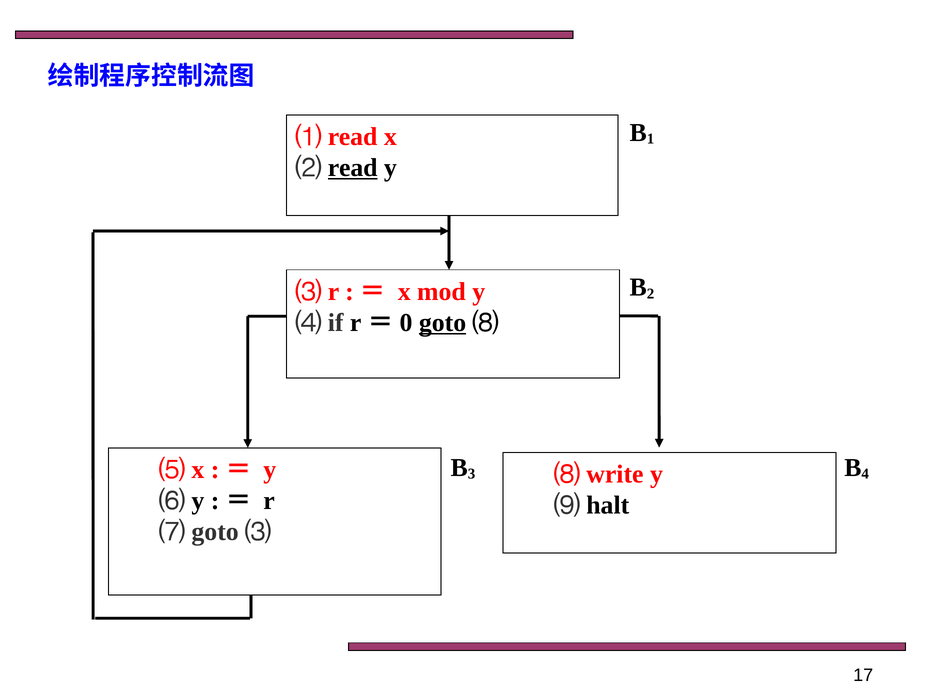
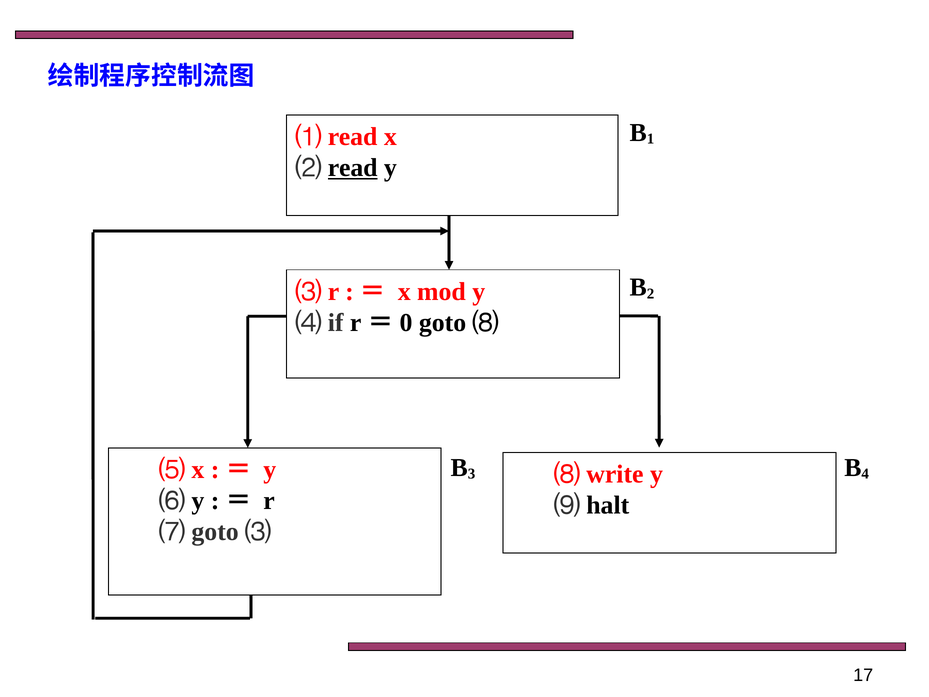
goto underline: present -> none (443, 323)
